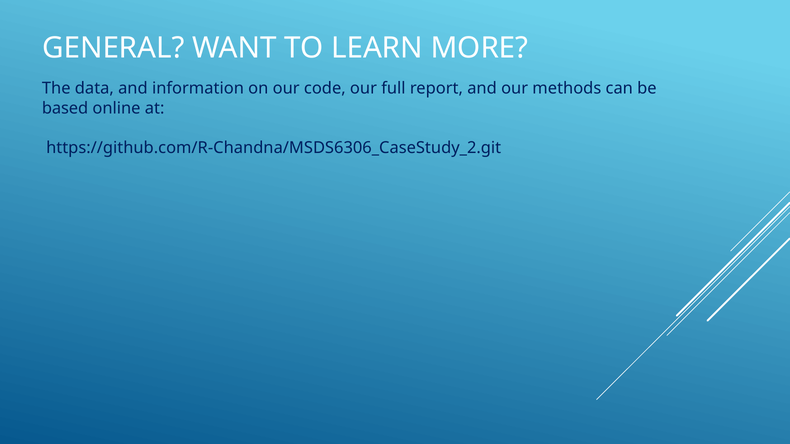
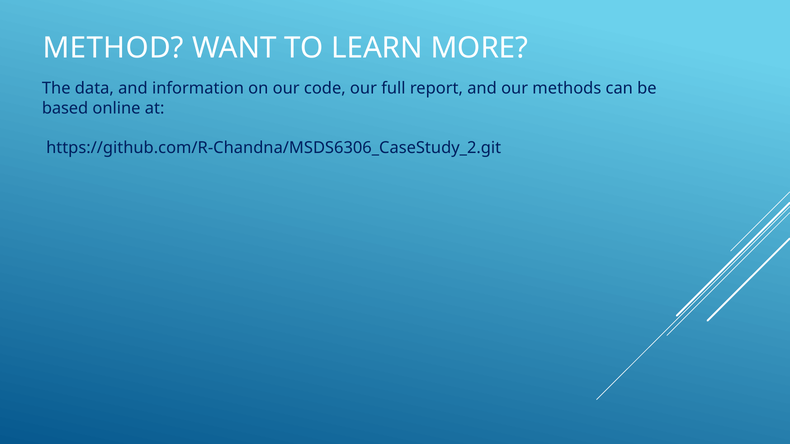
GENERAL: GENERAL -> METHOD (113, 48)
